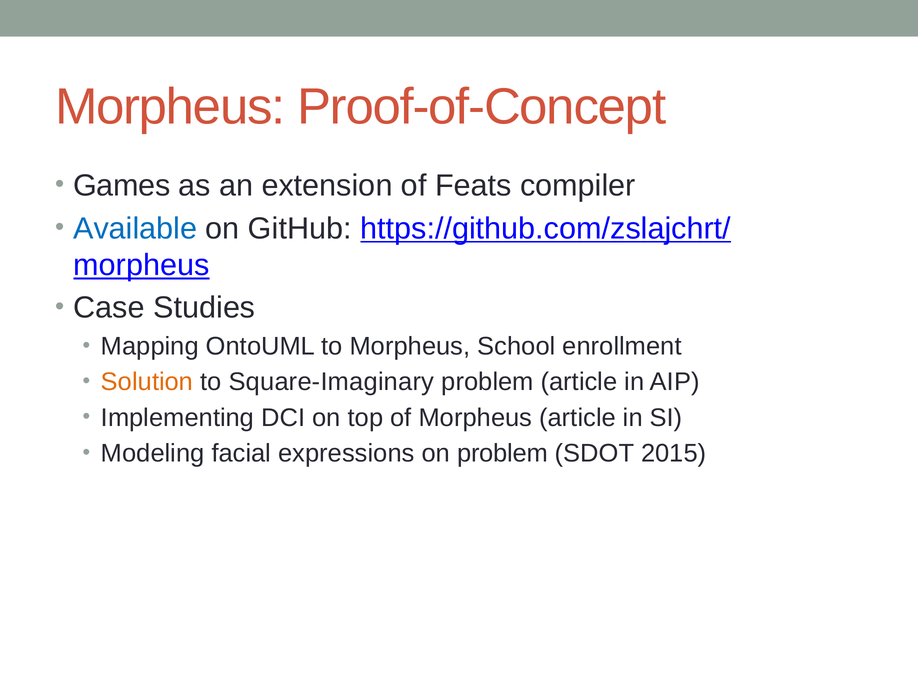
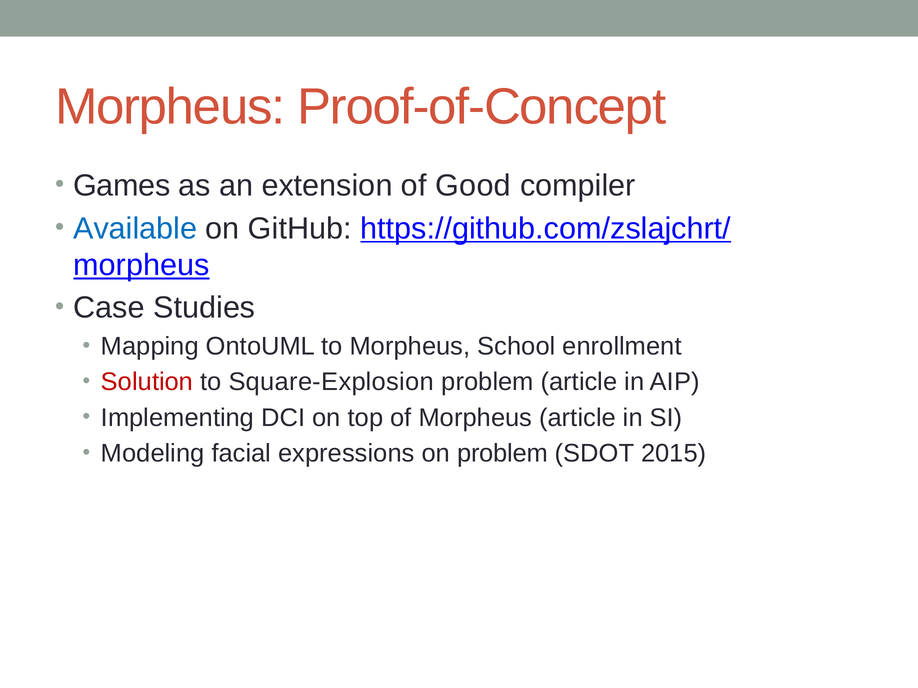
Feats: Feats -> Good (473, 186)
Solution colour: orange -> red (147, 382)
Square-Imaginary: Square-Imaginary -> Square-Explosion (331, 382)
